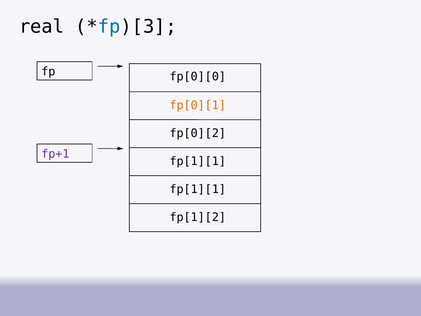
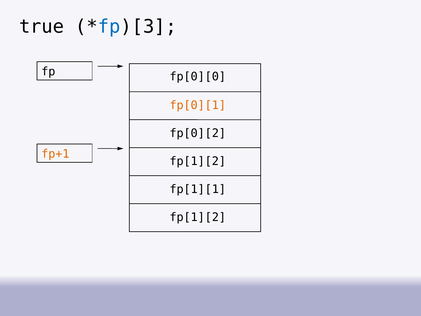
real: real -> true (42, 27)
fp+1 colour: purple -> orange (55, 154)
fp[1][1: fp[1][1 -> fp[1][2 (198, 161)
